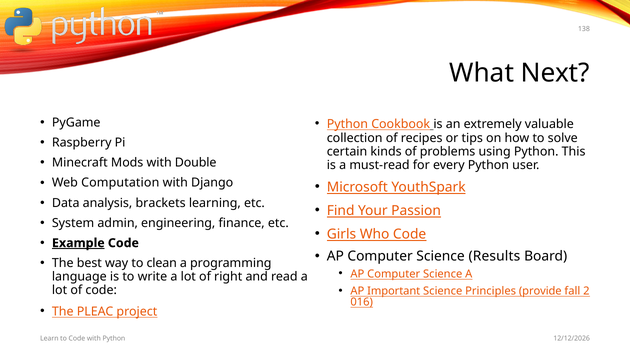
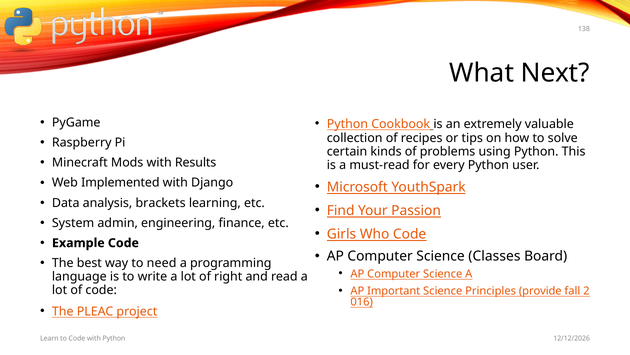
Double: Double -> Results (196, 162)
Computation: Computation -> Implemented (120, 183)
Example underline: present -> none (78, 243)
Results: Results -> Classes (494, 256)
clean: clean -> need (162, 263)
